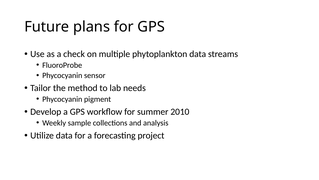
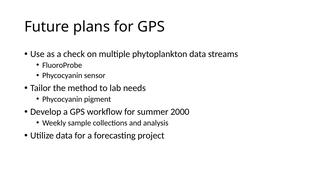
2010: 2010 -> 2000 (180, 111)
